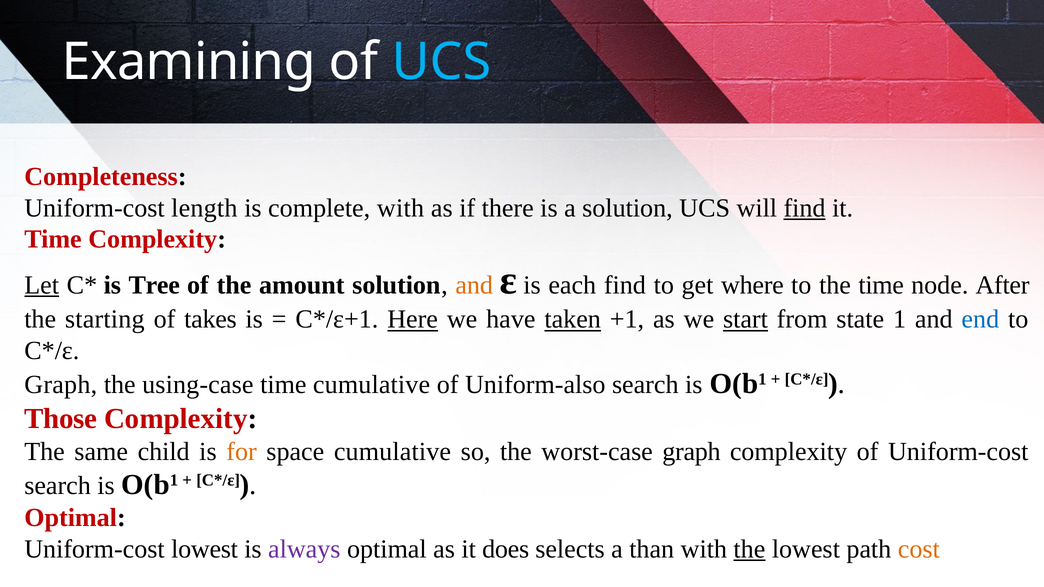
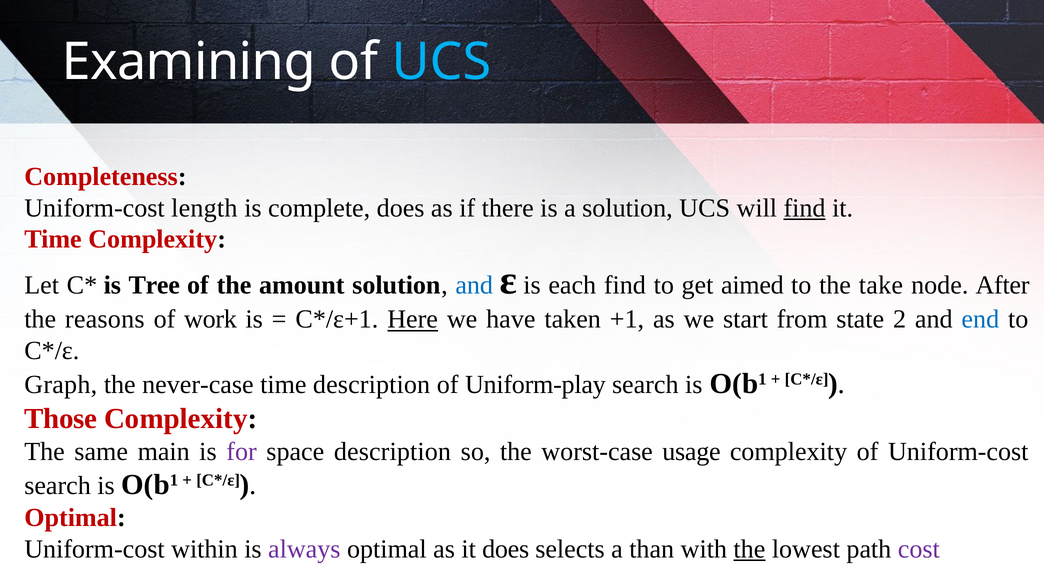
complete with: with -> does (401, 208)
Let underline: present -> none (42, 285)
and colour: orange -> blue (474, 285)
where: where -> aimed (752, 285)
the time: time -> take (881, 285)
starting: starting -> reasons (105, 319)
takes: takes -> work (210, 319)
taken underline: present -> none (573, 319)
start underline: present -> none (745, 319)
1: 1 -> 2 (900, 319)
using-case: using-case -> never-case (198, 385)
time cumulative: cumulative -> description (372, 385)
Uniform-also: Uniform-also -> Uniform-play (535, 385)
child: child -> main (164, 452)
for colour: orange -> purple (242, 452)
space cumulative: cumulative -> description (392, 452)
worst-case graph: graph -> usage (691, 452)
Uniform-cost lowest: lowest -> within (204, 549)
cost colour: orange -> purple (919, 549)
